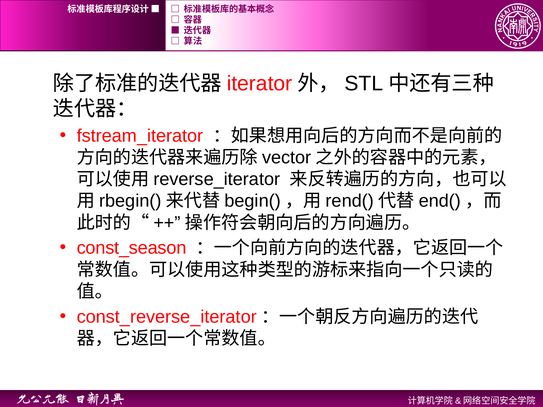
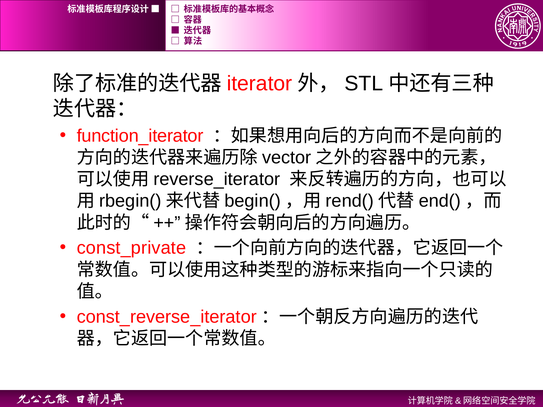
fstream_iterator: fstream_iterator -> function_iterator (140, 136)
const_season: const_season -> const_private (131, 248)
